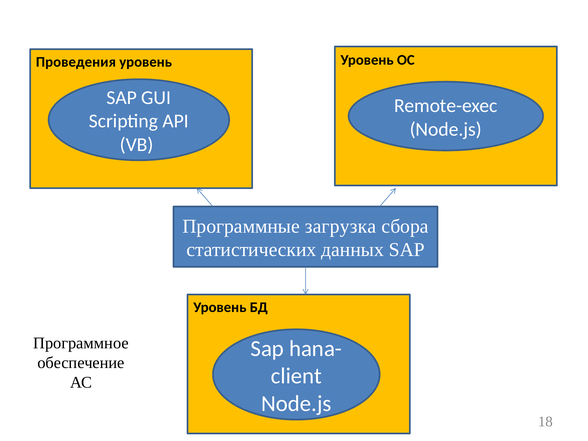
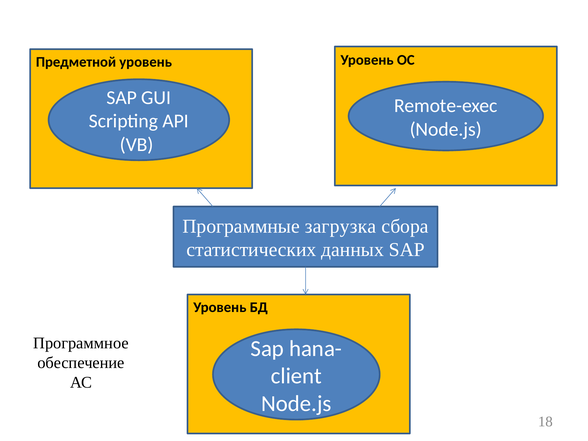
Проведения: Проведения -> Предметной (76, 62)
